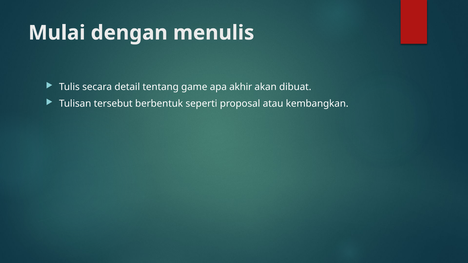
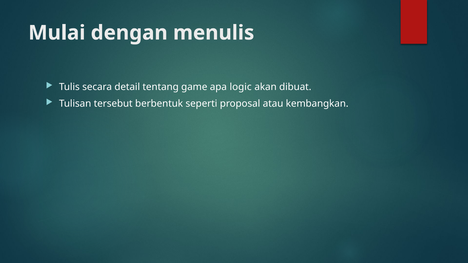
akhir: akhir -> logic (241, 87)
